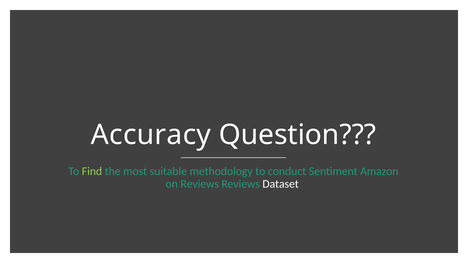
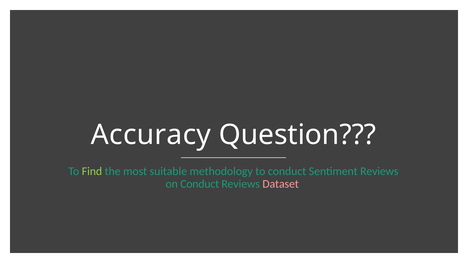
Sentiment Amazon: Amazon -> Reviews (379, 171)
on Reviews: Reviews -> Conduct (200, 184)
Dataset colour: white -> pink (281, 184)
